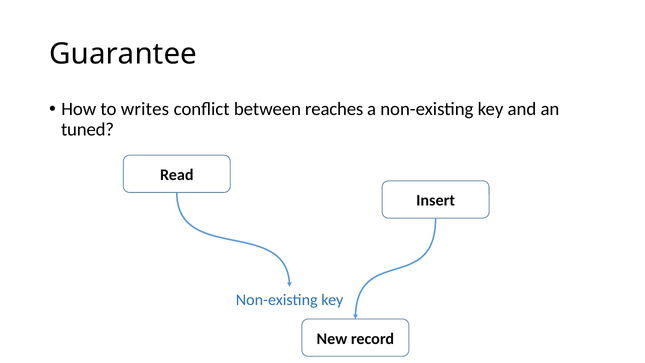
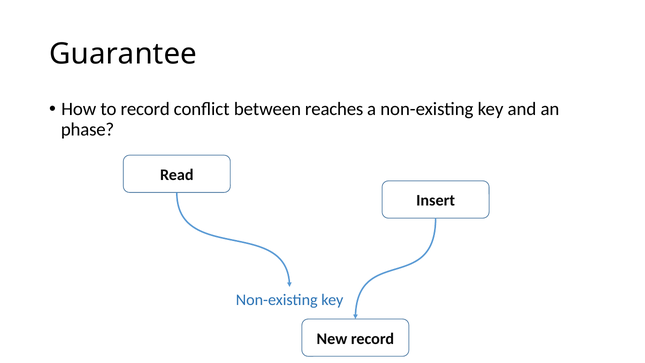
to writes: writes -> record (145, 109)
tuned: tuned -> phase (88, 129)
